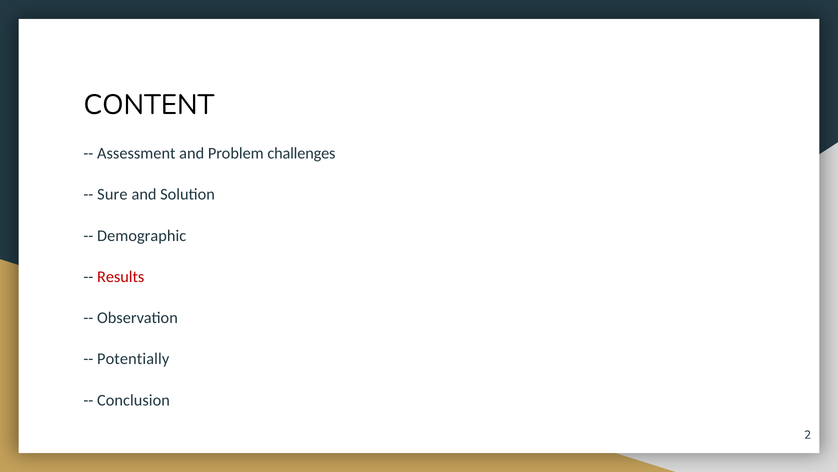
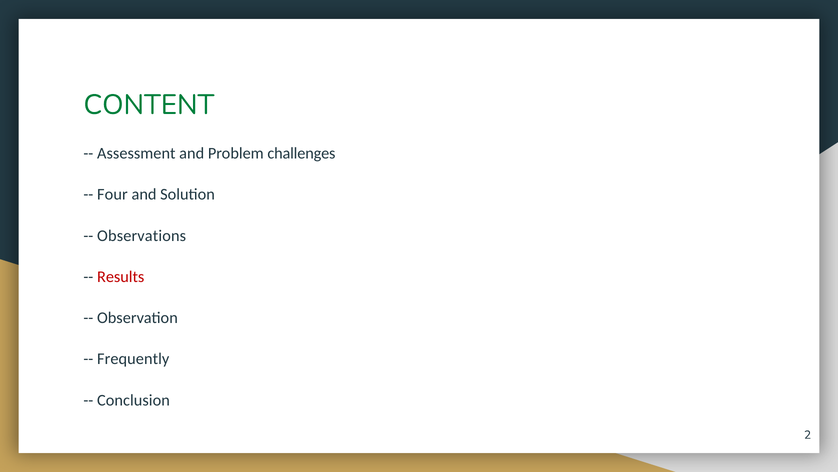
CONTENT colour: black -> green (149, 105)
Sure: Sure -> Four (112, 194)
Demographic: Demographic -> Observations (142, 235)
Potentially: Potentially -> Frequently (133, 359)
